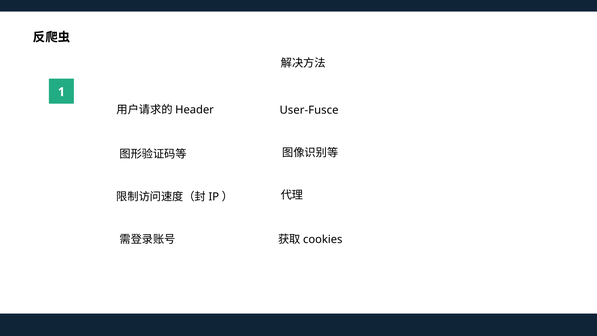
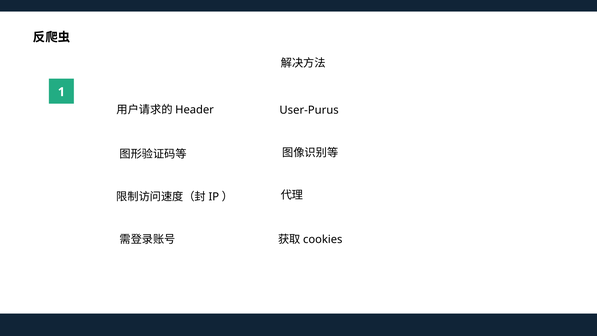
User-Fusce: User-Fusce -> User-Purus (309, 110)
